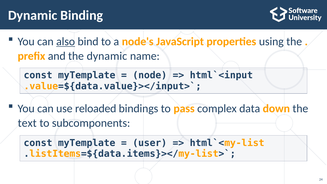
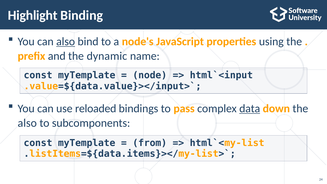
Dynamic: Dynamic -> Highlight (33, 15)
data underline: none -> present (250, 108)
text: text -> also (27, 123)
user: user -> from (150, 143)
